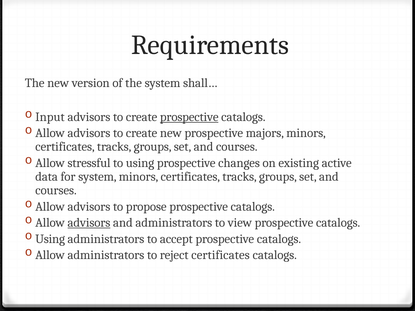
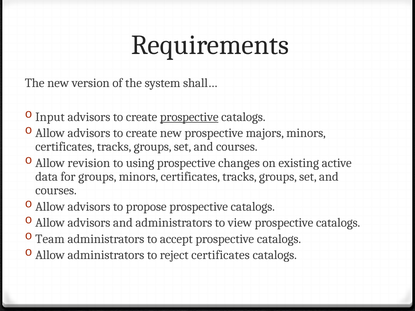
stressful: stressful -> revision (89, 163)
for system: system -> groups (97, 177)
advisors underline: present -> none (89, 223)
Using: Using -> Team (50, 239)
